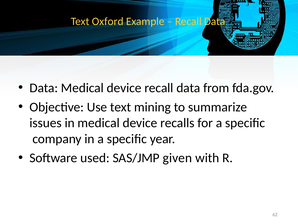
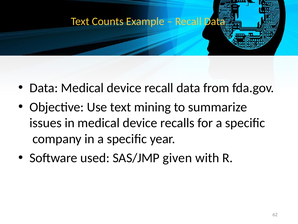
Oxford: Oxford -> Counts (108, 21)
